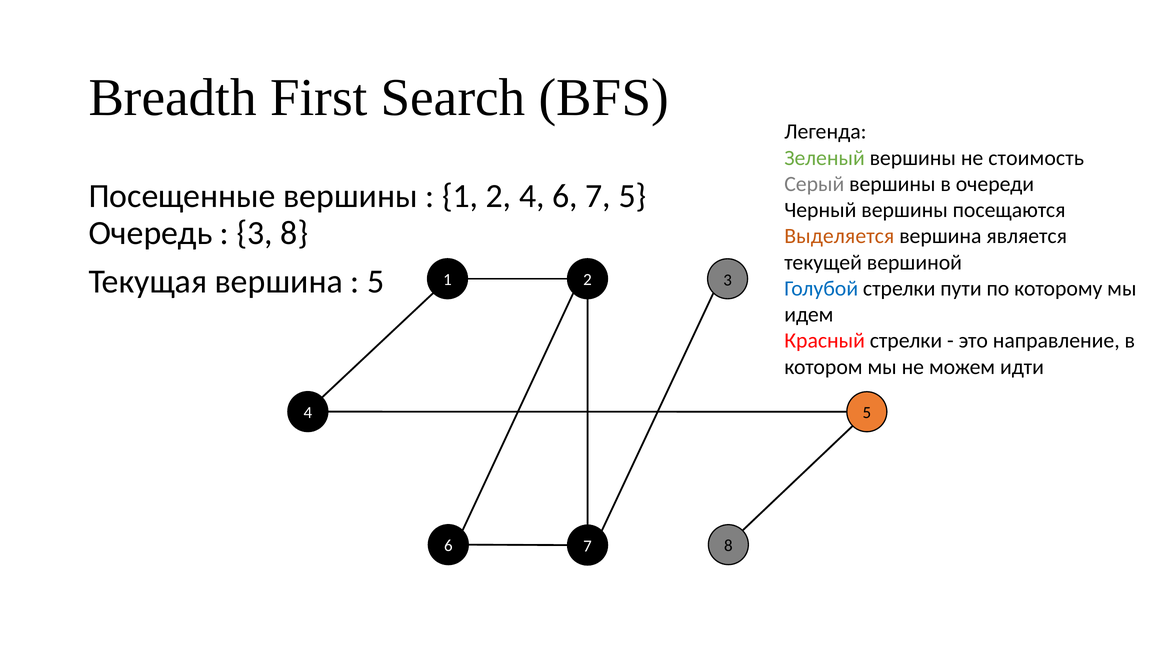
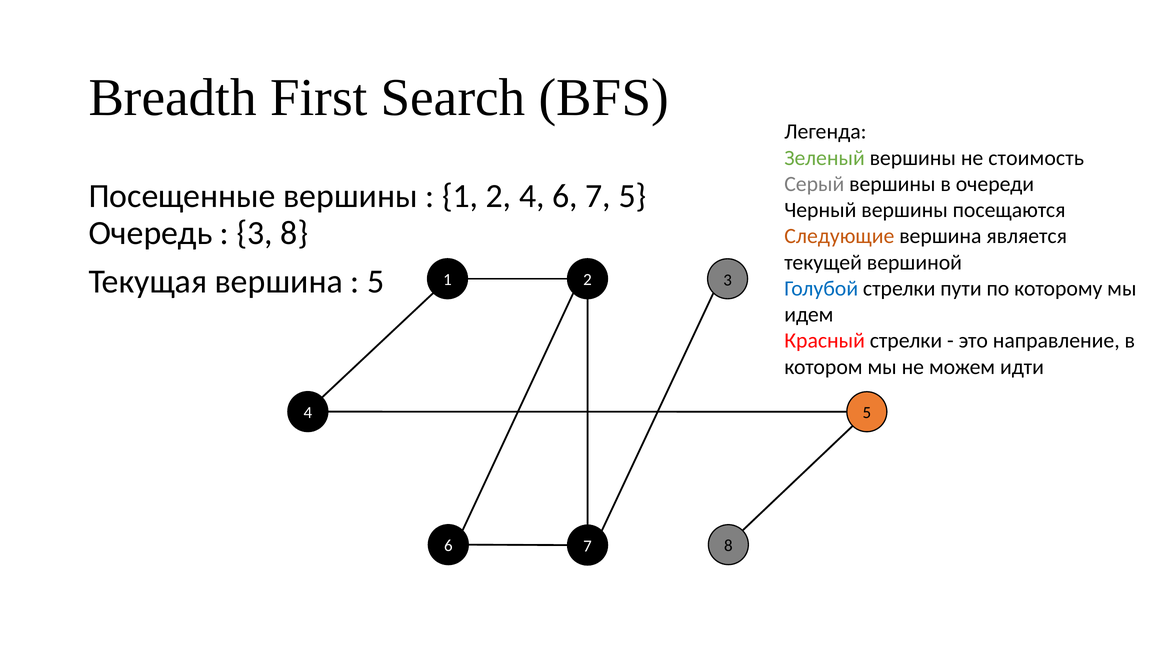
Выделяется: Выделяется -> Следующие (839, 236)
